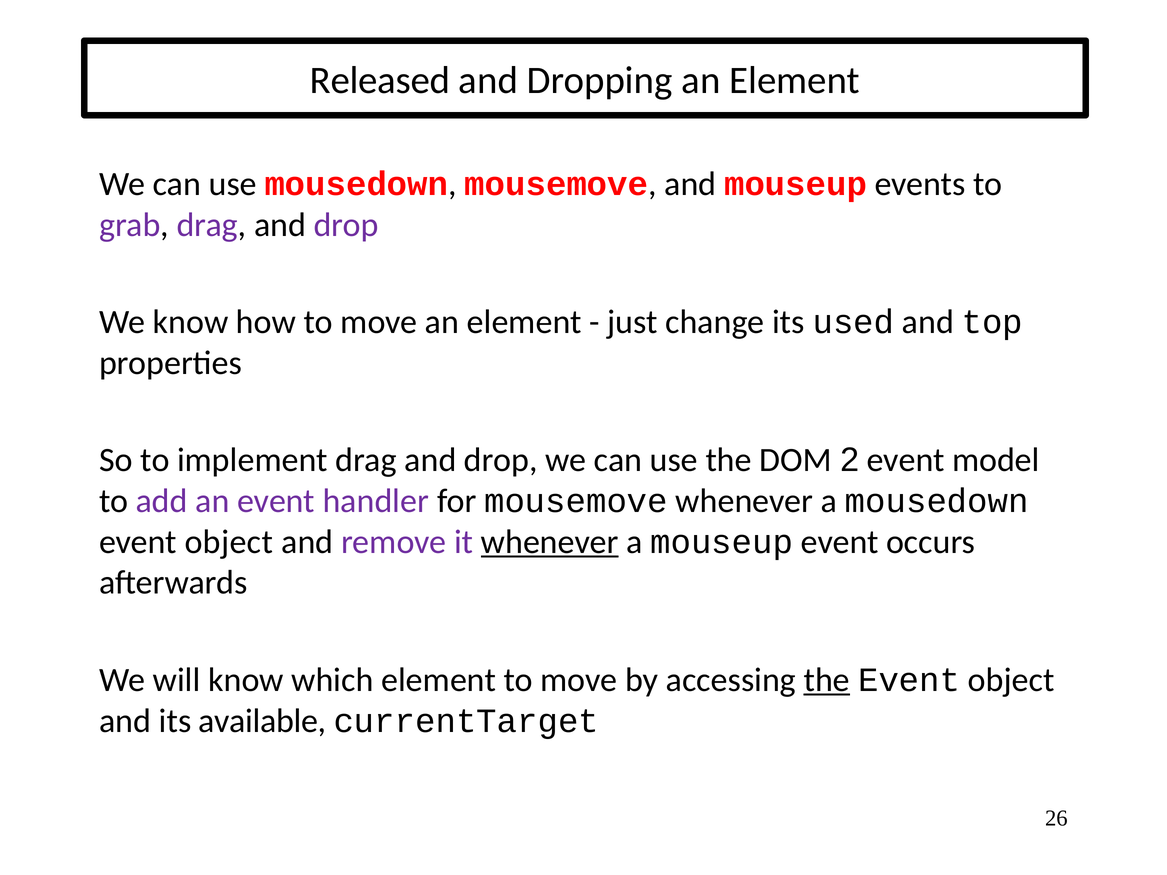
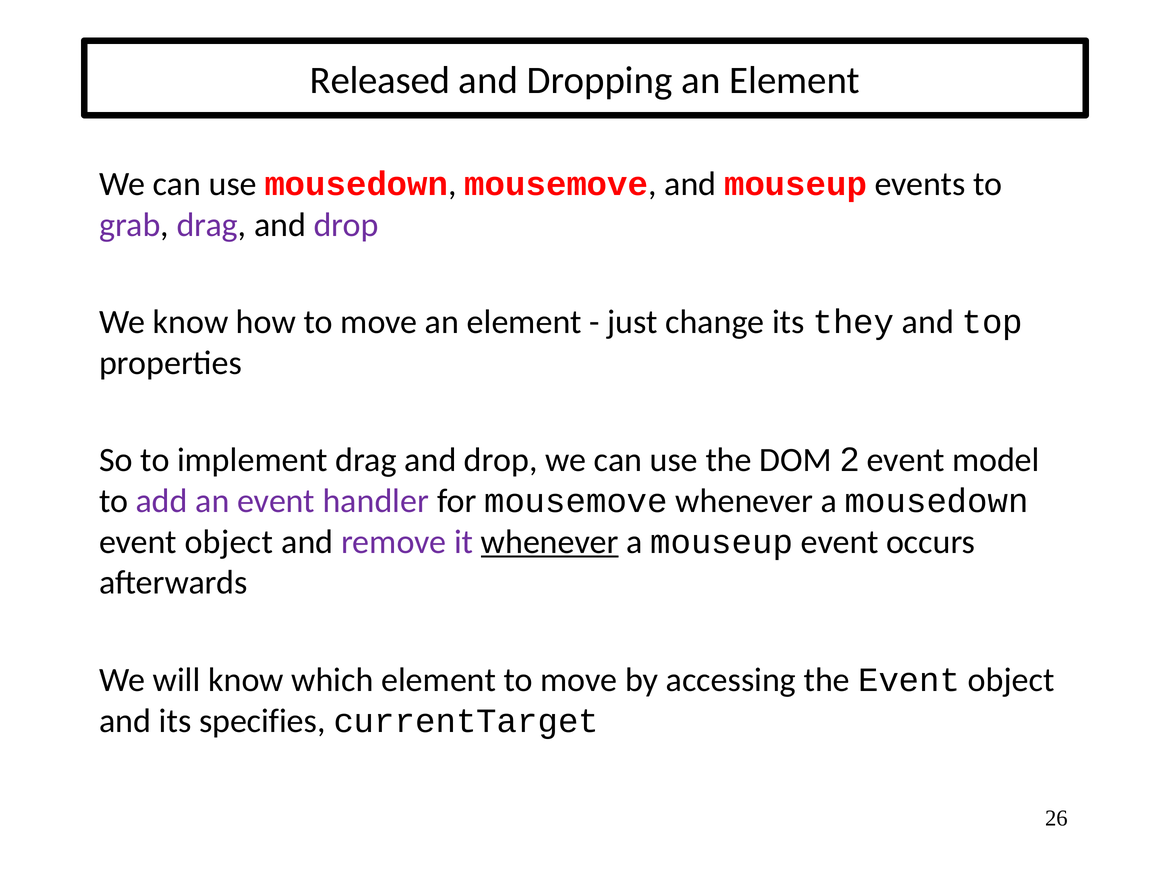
used: used -> they (853, 322)
the underline: present -> none (827, 680)
available: available -> specifies (262, 721)
